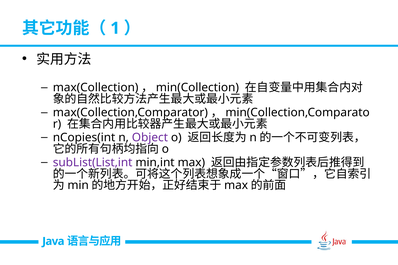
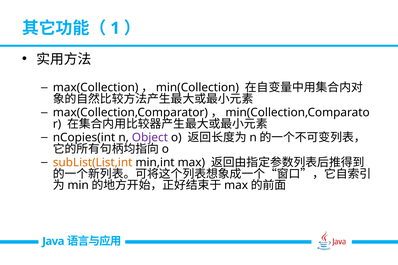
subList(List,int colour: purple -> orange (93, 163)
